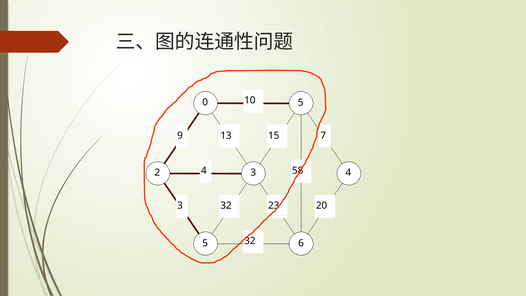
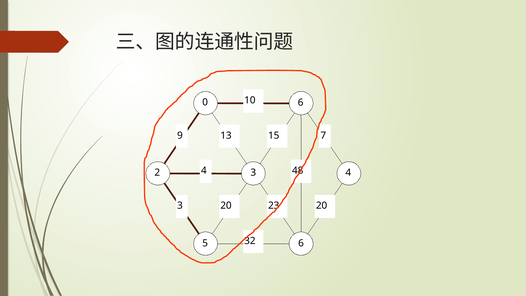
0 5: 5 -> 6 (301, 102)
58: 58 -> 48 (298, 171)
3 32: 32 -> 20 (226, 206)
